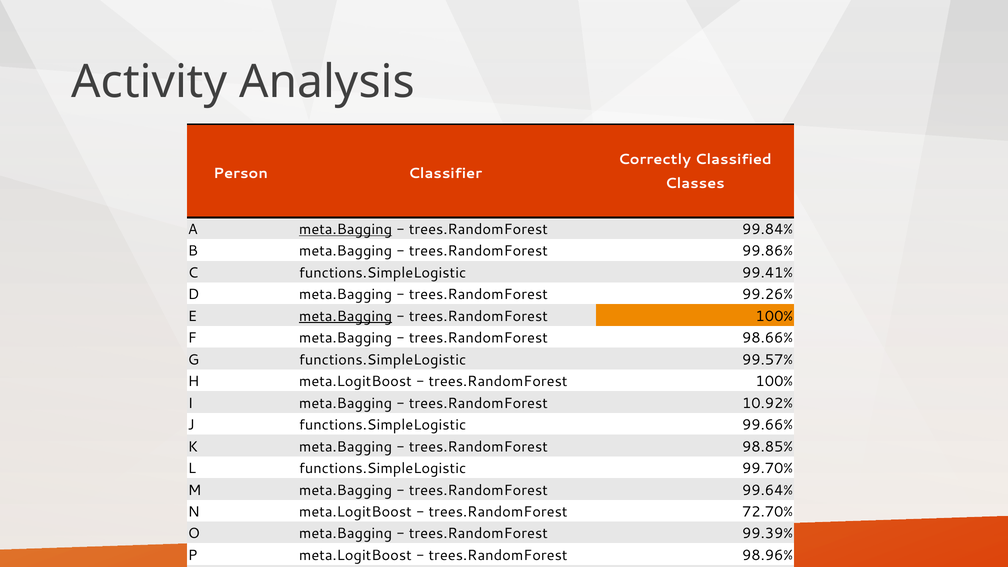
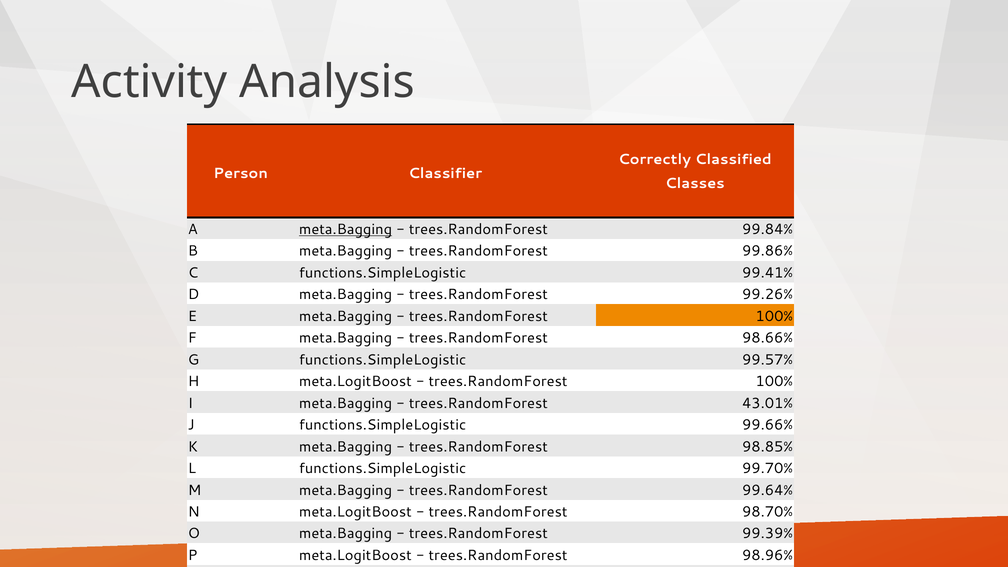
meta.Bagging underline: present -> none (346, 316)
10.92%: 10.92% -> 43.01% (767, 403)
72.70%: 72.70% -> 98.70% (767, 512)
